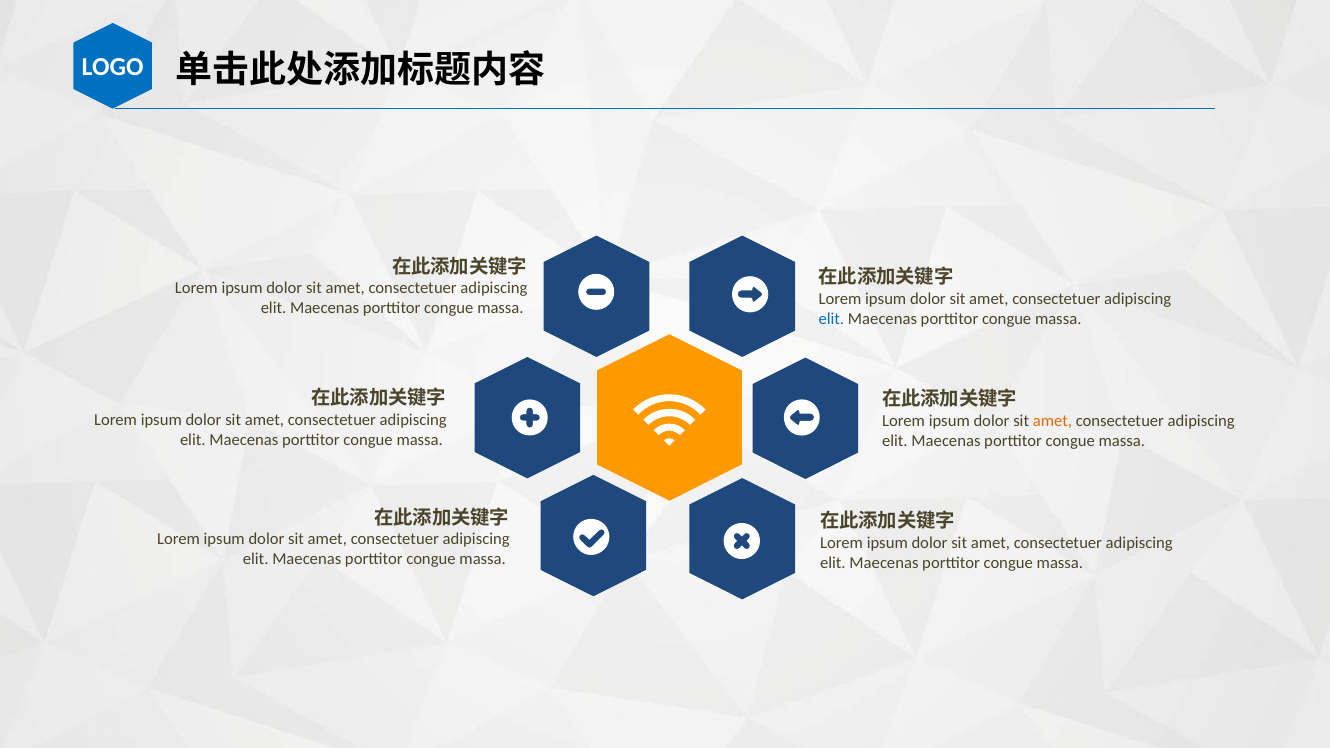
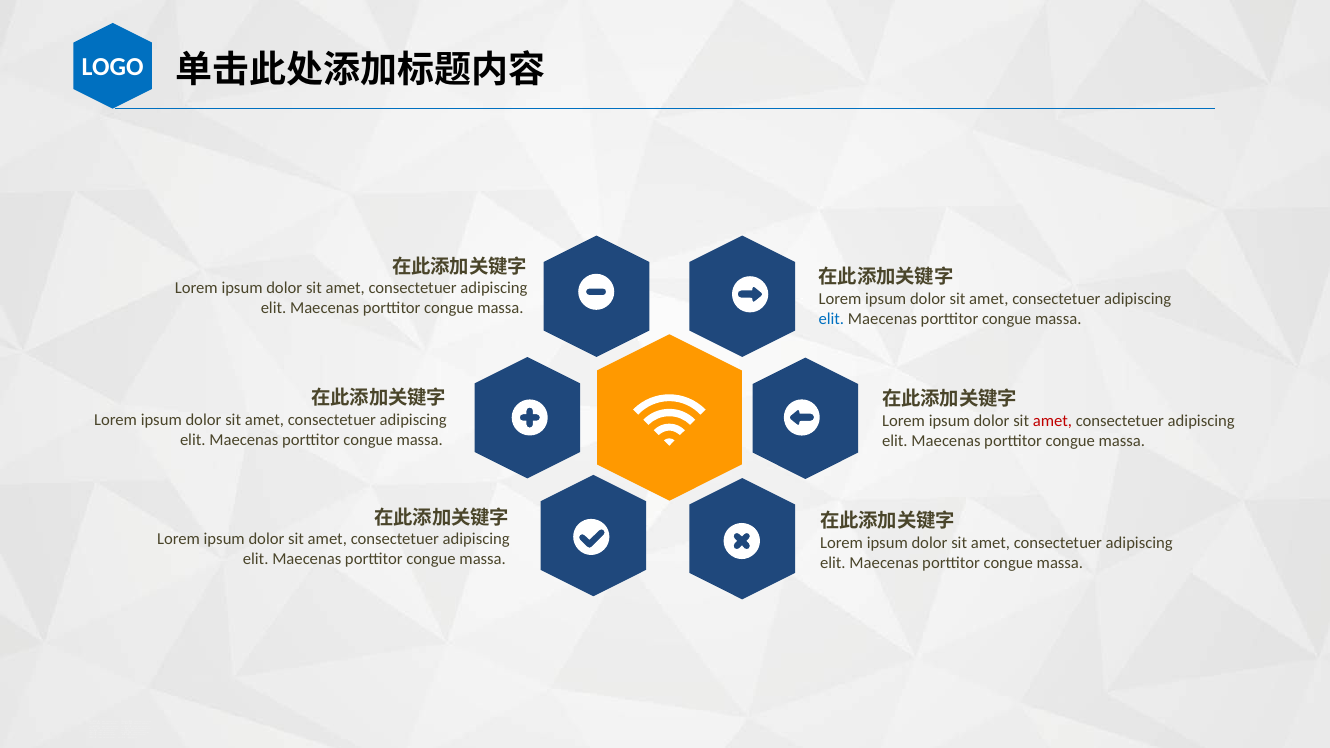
amet colour: orange -> red (1052, 421)
